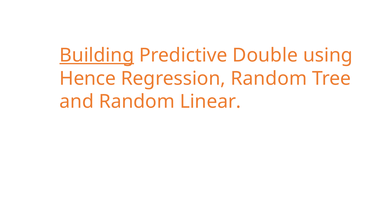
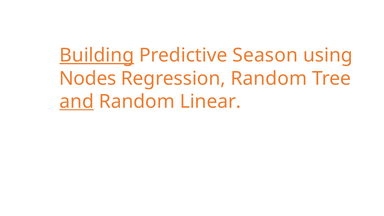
Double: Double -> Season (265, 55)
Hence: Hence -> Nodes (88, 78)
and underline: none -> present (77, 101)
